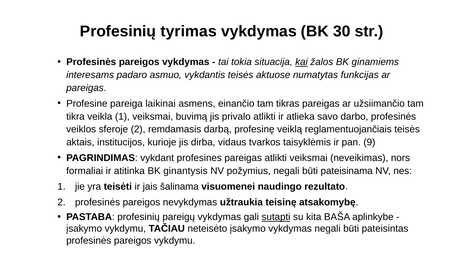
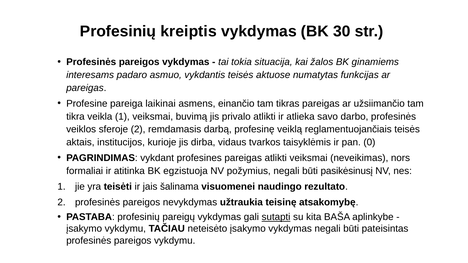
tyrimas: tyrimas -> kreiptis (189, 31)
kai underline: present -> none (301, 62)
9: 9 -> 0 (369, 142)
ginantysis: ginantysis -> egzistuoja (186, 171)
pateisinama: pateisinama -> pasikėsinusį (347, 171)
